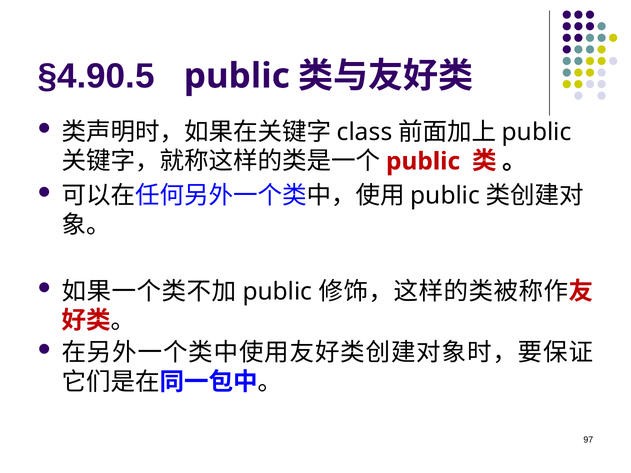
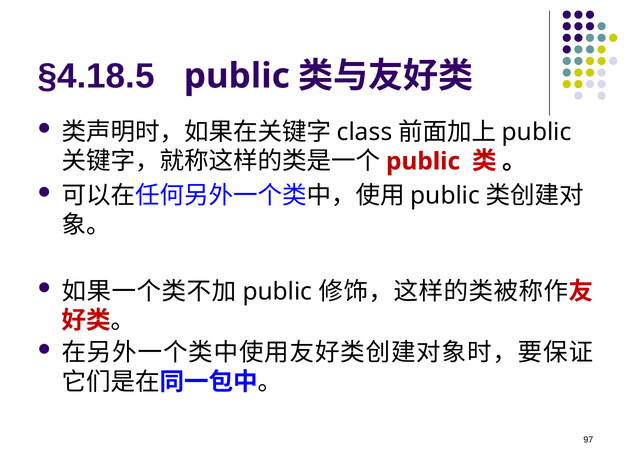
§4.90.5: §4.90.5 -> §4.18.5 (96, 76)
